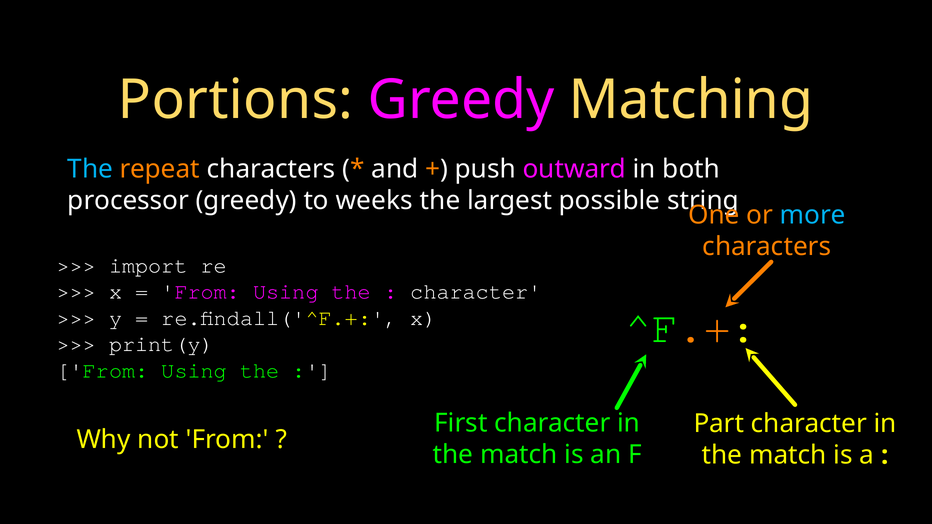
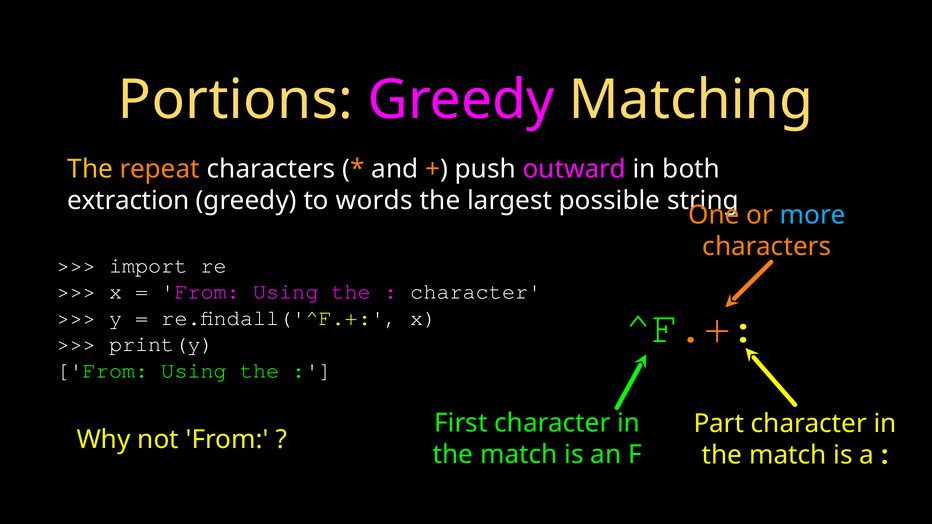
The colour: light blue -> yellow (90, 169)
processor: processor -> extraction (128, 200)
weeks: weeks -> words (374, 200)
